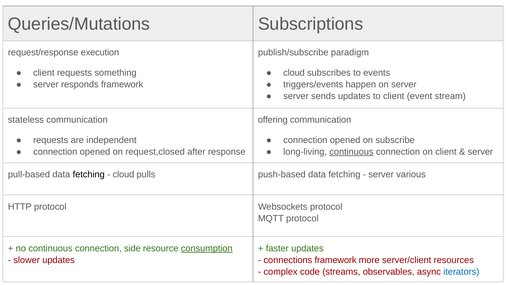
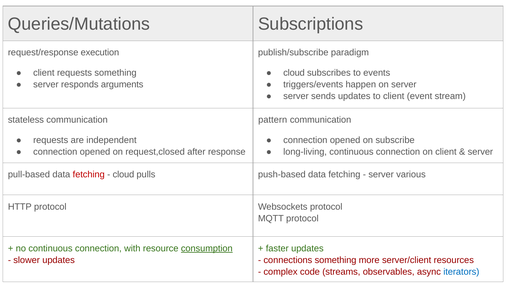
responds framework: framework -> arguments (122, 84)
offering: offering -> pattern (273, 120)
continuous underline: present -> none (351, 152)
fetching colour: black -> red (89, 174)
side: side -> with (132, 248)
connections framework: framework -> something (336, 260)
